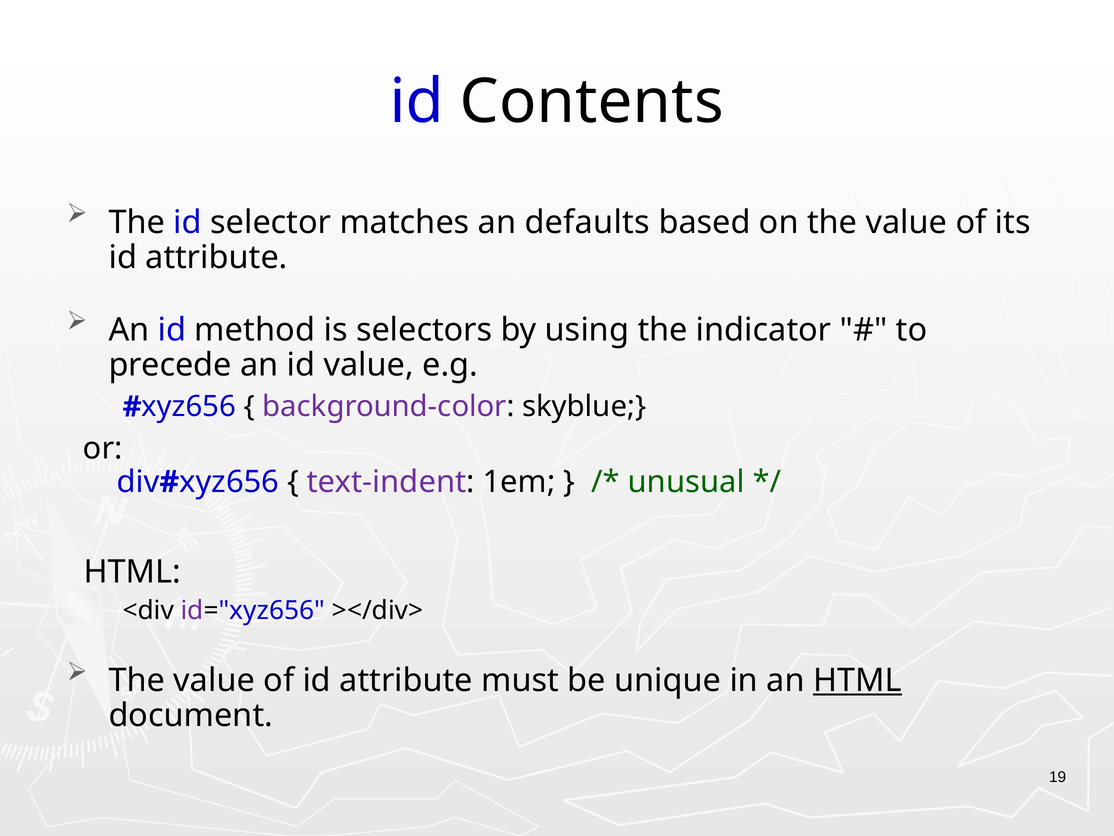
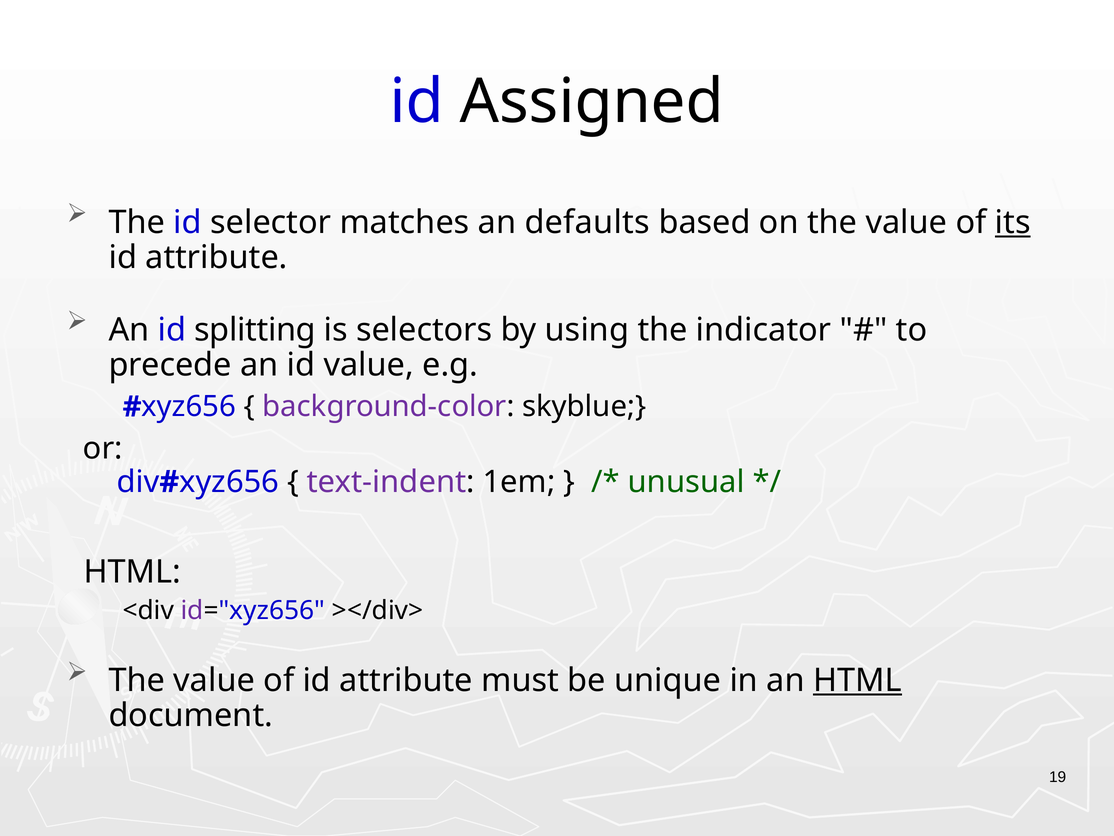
Contents: Contents -> Assigned (592, 102)
its underline: none -> present (1013, 222)
method: method -> splitting (255, 330)
